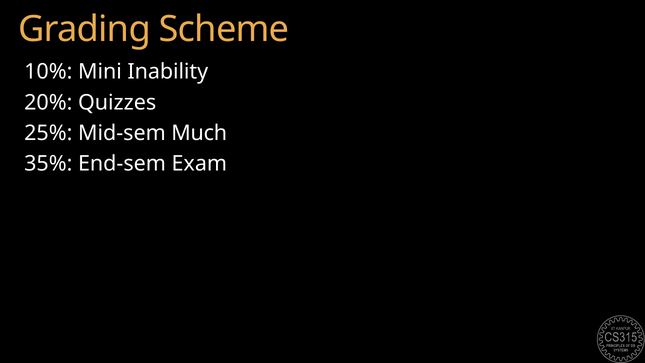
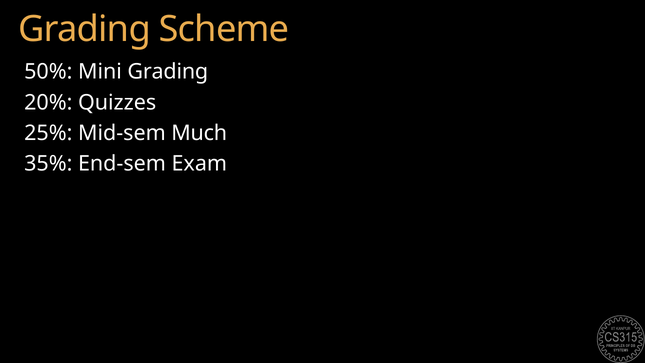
10%: 10% -> 50% (48, 72)
Mini Inability: Inability -> Grading (168, 72)
